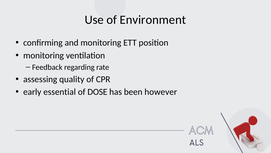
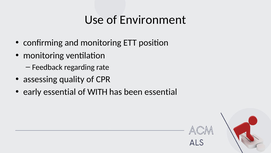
DOSE: DOSE -> WITH (97, 92)
been however: however -> essential (161, 92)
